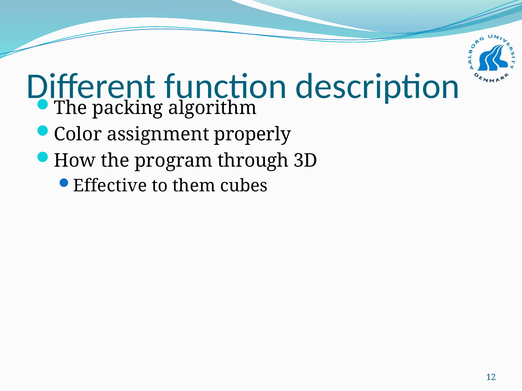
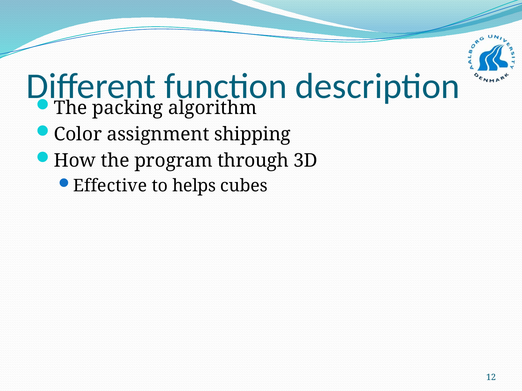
properly: properly -> shipping (252, 135)
them: them -> helps (194, 186)
